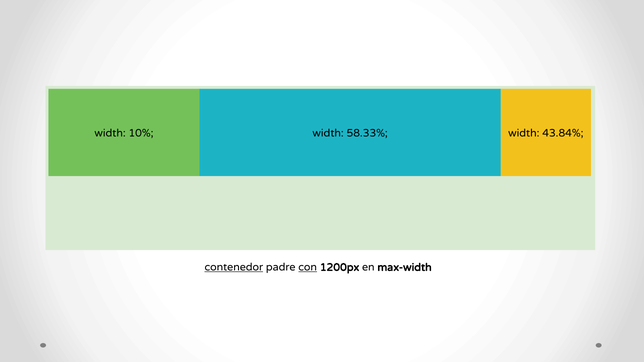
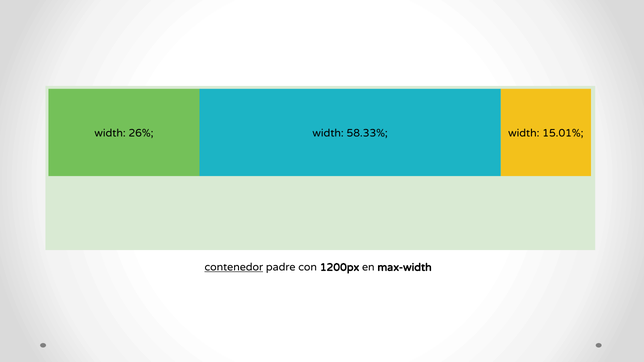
10%: 10% -> 26% (141, 133)
43.84%: 43.84% -> 15.01% (563, 133)
con underline: present -> none (308, 267)
